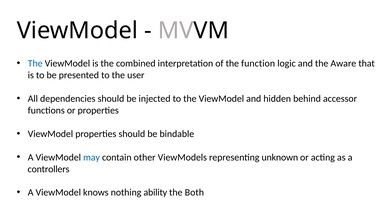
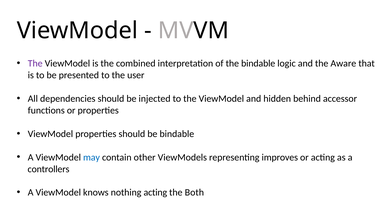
The colour: blue -> purple (35, 63)
the function: function -> bindable (258, 63)
unknown: unknown -> improves (280, 157)
nothing ability: ability -> acting (155, 192)
